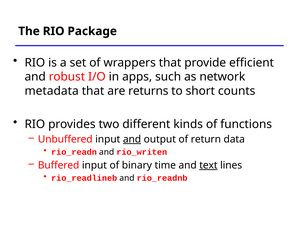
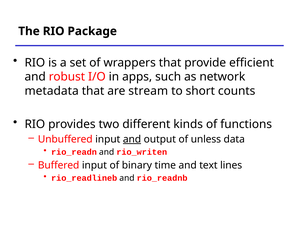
returns: returns -> stream (148, 91)
return: return -> unless (206, 139)
text underline: present -> none (208, 165)
